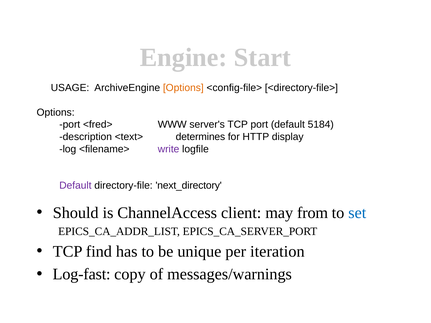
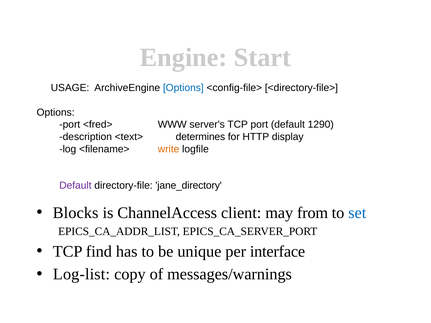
Options colour: orange -> blue (183, 88)
5184: 5184 -> 1290 (321, 125)
write colour: purple -> orange (169, 149)
next_directory: next_directory -> jane_directory (189, 186)
Should: Should -> Blocks (76, 213)
iteration: iteration -> interface (278, 252)
Log-fast: Log-fast -> Log-list (81, 274)
